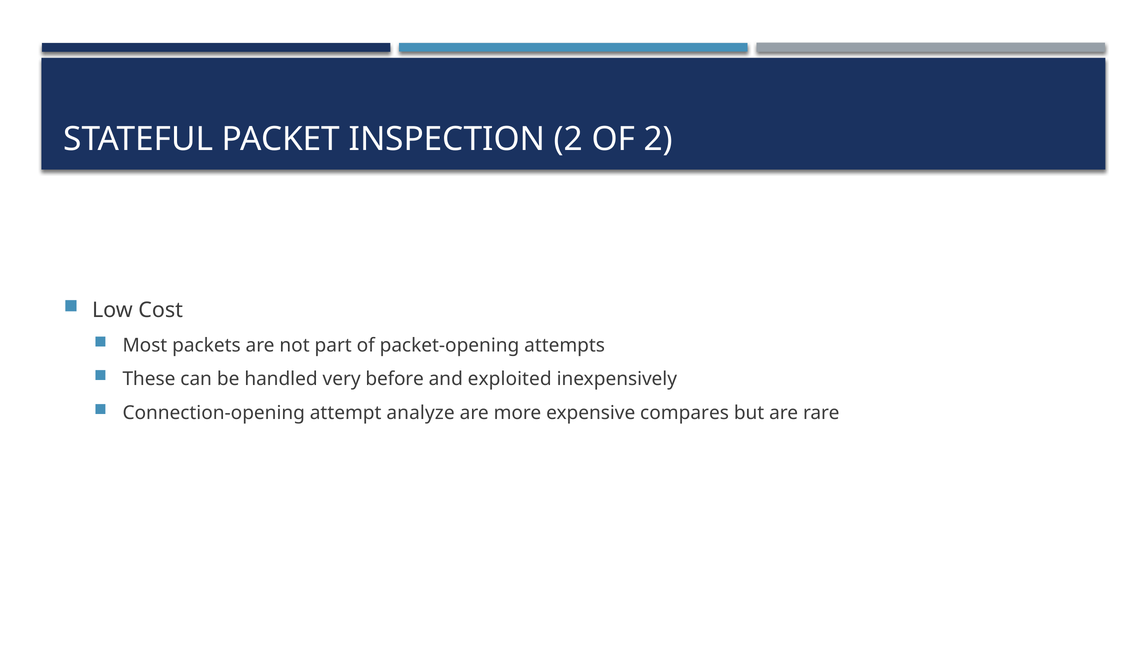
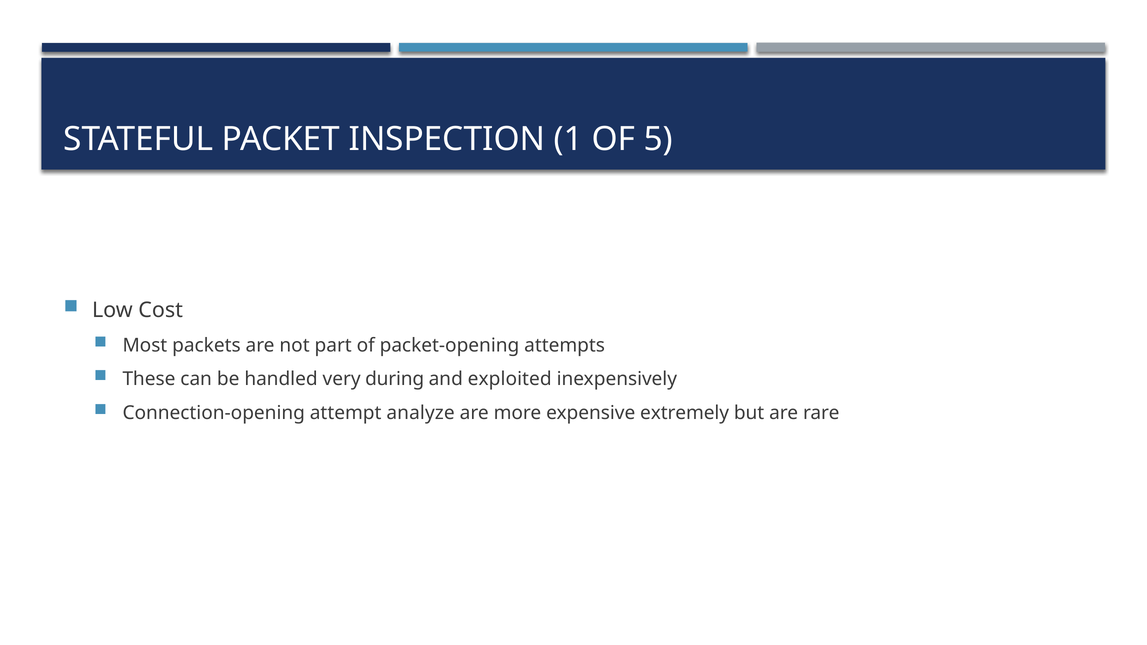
INSPECTION 2: 2 -> 1 (568, 139)
OF 2: 2 -> 5 (658, 139)
before: before -> during (395, 379)
compares: compares -> extremely (685, 413)
